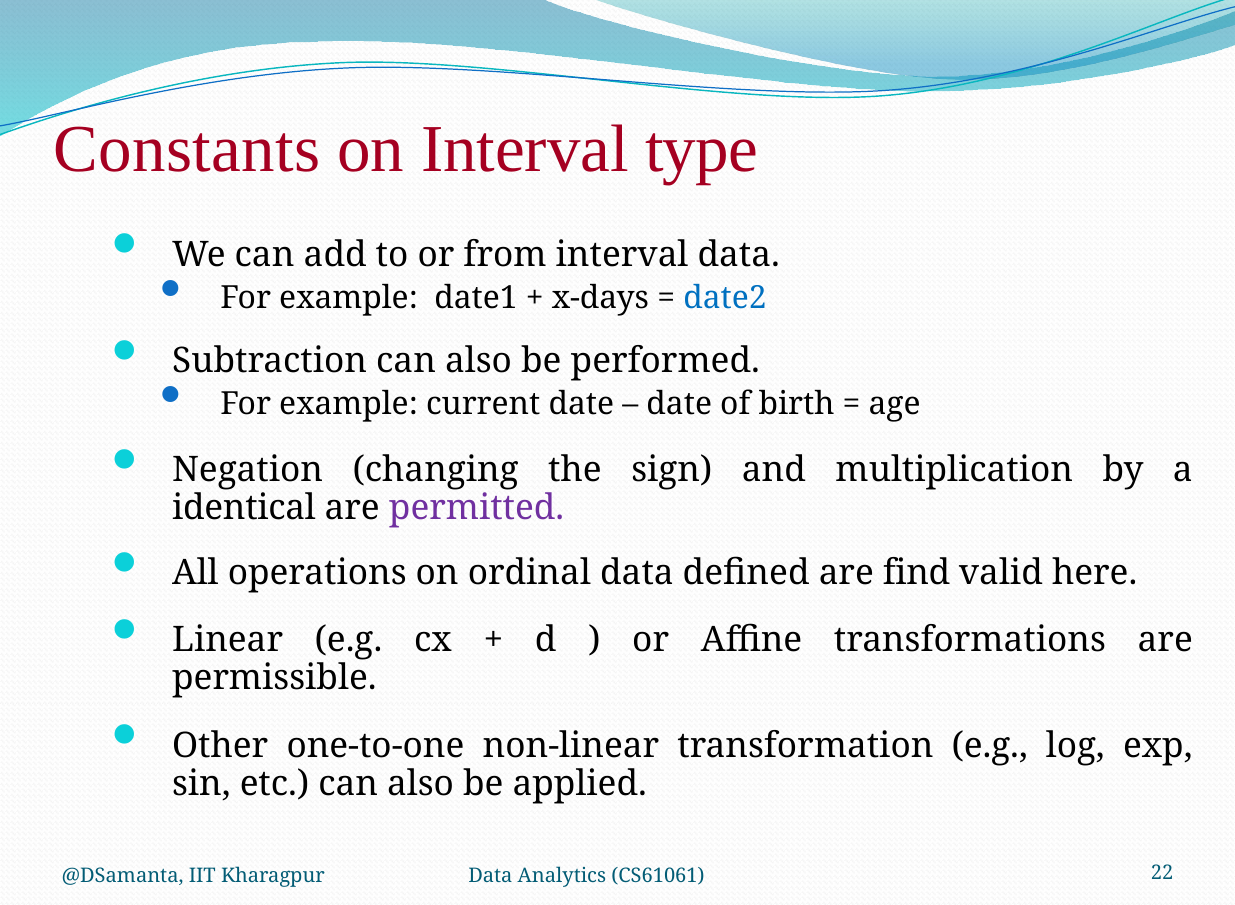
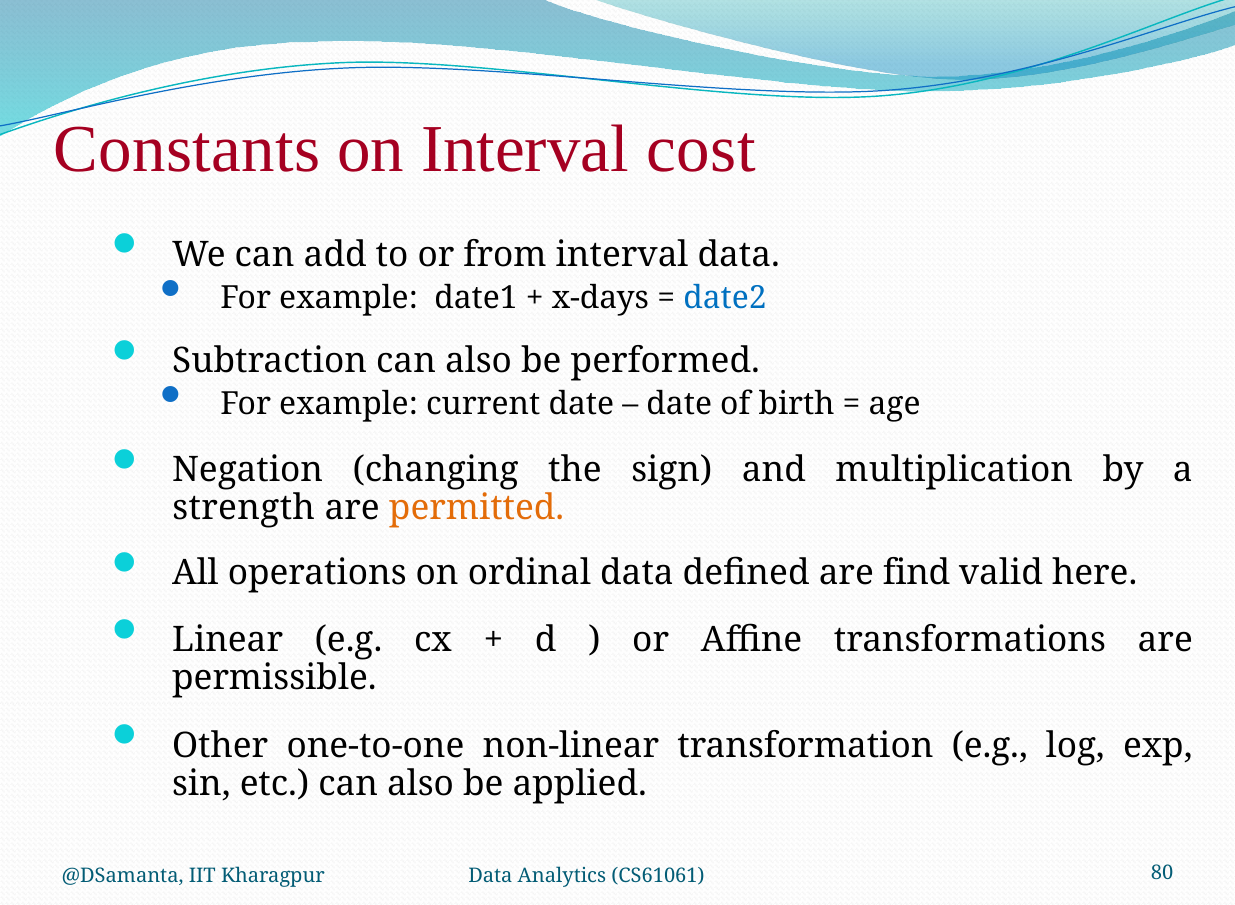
type: type -> cost (701, 150)
identical: identical -> strength (244, 508)
permitted colour: purple -> orange (477, 508)
22: 22 -> 80 (1162, 873)
